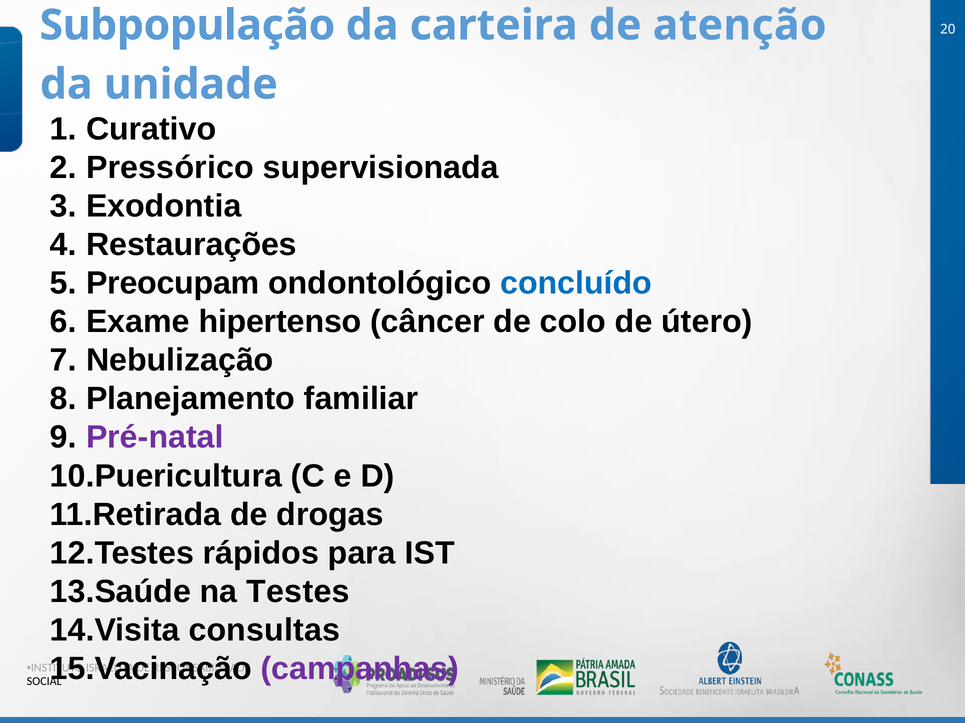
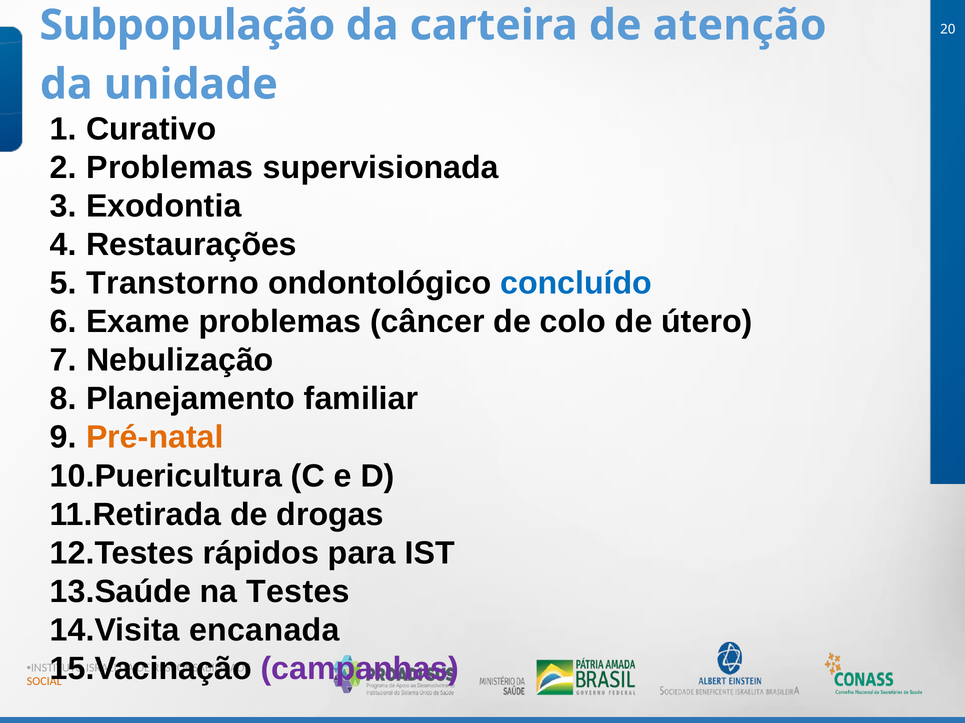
Pressórico: Pressórico -> Problemas (170, 168)
Preocupam: Preocupam -> Transtorno (173, 283)
Exame hipertenso: hipertenso -> problemas (280, 322)
Pré-natal colour: purple -> orange (155, 438)
consultas: consultas -> encanada (264, 631)
SOCIAL colour: black -> orange (44, 682)
